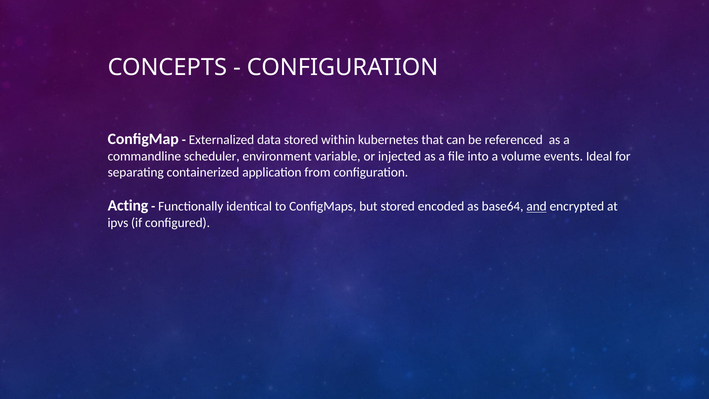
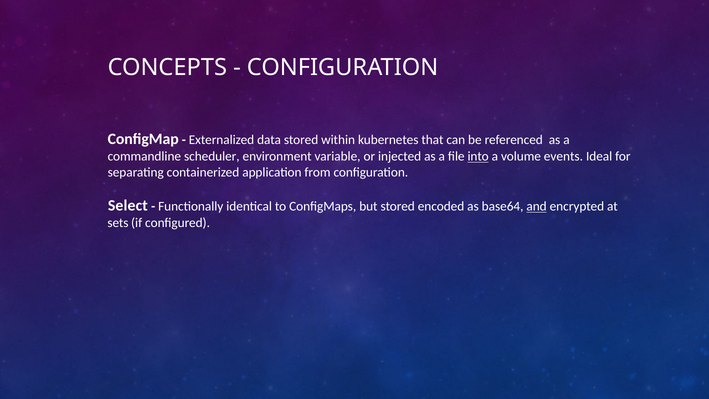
into underline: none -> present (478, 156)
Acting: Acting -> Select (128, 206)
ipvs: ipvs -> sets (118, 223)
